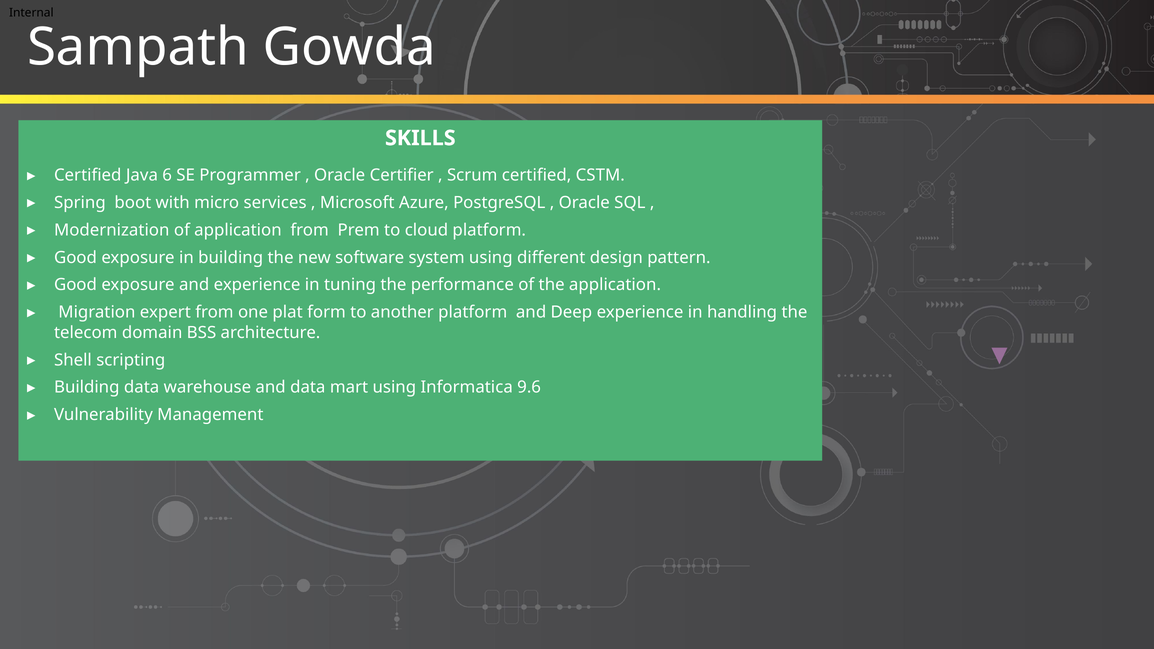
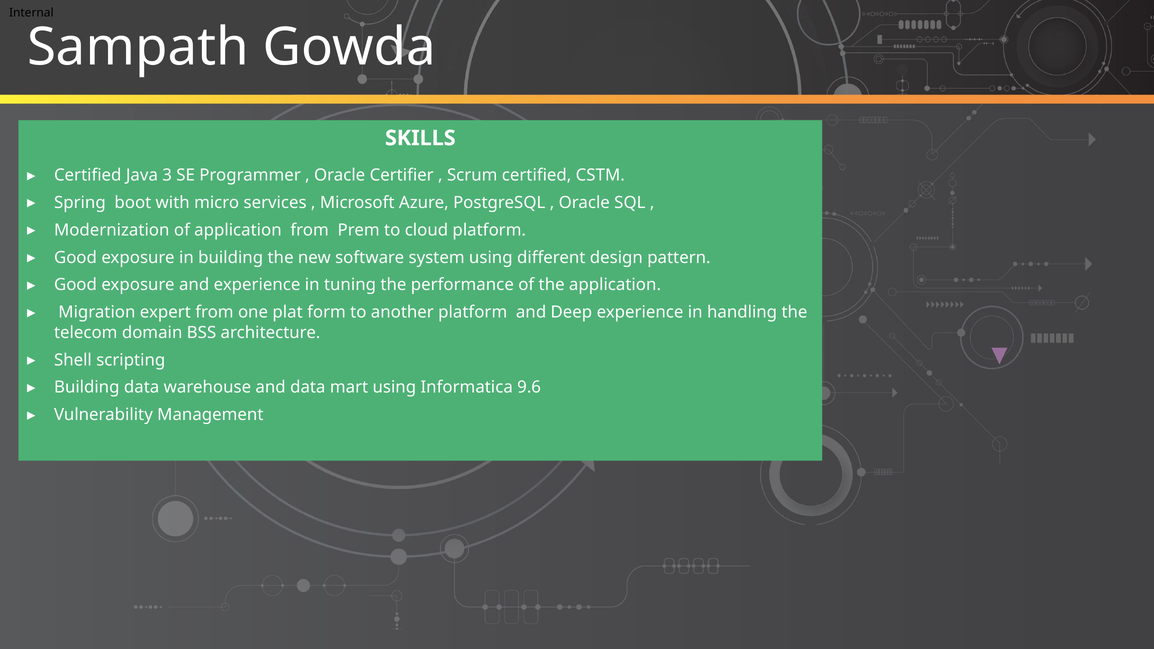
6: 6 -> 3 (167, 175)
